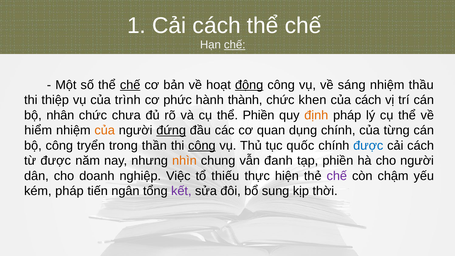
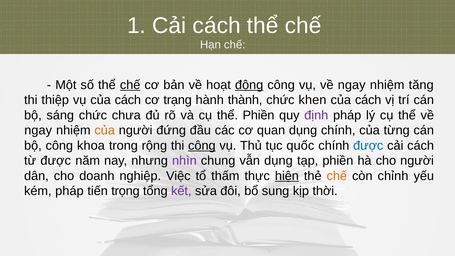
chế underline: present -> none (235, 45)
vụ về sáng: sáng -> ngay (352, 85)
thầu: thầu -> tăng (421, 85)
vụ của trình: trình -> cách (128, 100)
phức: phức -> trạng (178, 100)
nhân: nhân -> sáng (60, 115)
định colour: orange -> purple (316, 115)
hiểm: hiểm -> ngay (38, 130)
đứng underline: present -> none (171, 130)
tryển: tryển -> khoa (91, 146)
thần: thần -> rộng (154, 146)
nhìn colour: orange -> purple (184, 161)
vẫn đanh: đanh -> dụng (278, 161)
thiếu: thiếu -> thấm (225, 176)
hiện underline: none -> present (287, 176)
chế colour: purple -> orange (337, 176)
chậm: chậm -> chỉnh (393, 176)
ngân: ngân -> trọng (126, 191)
